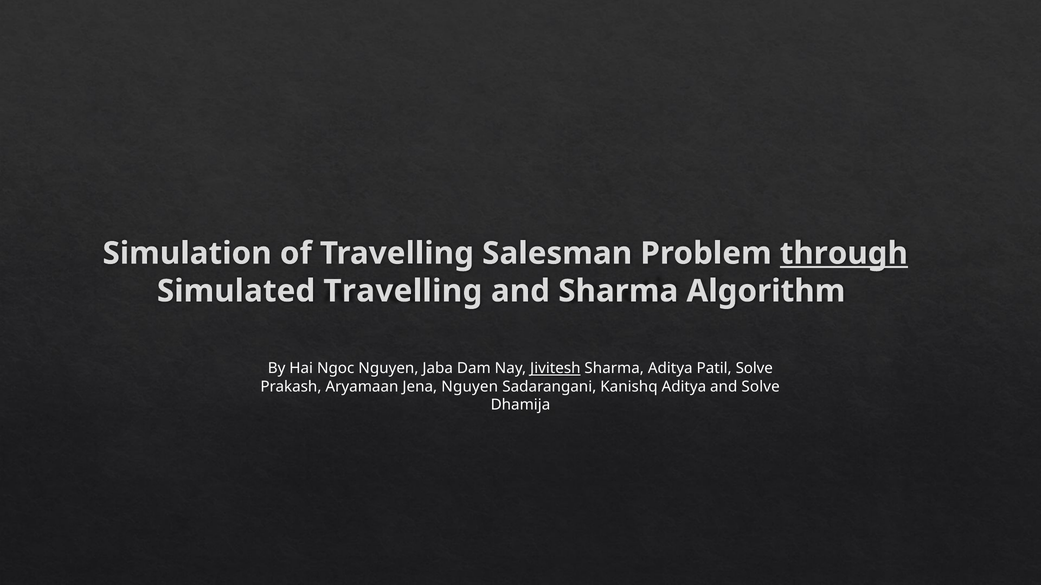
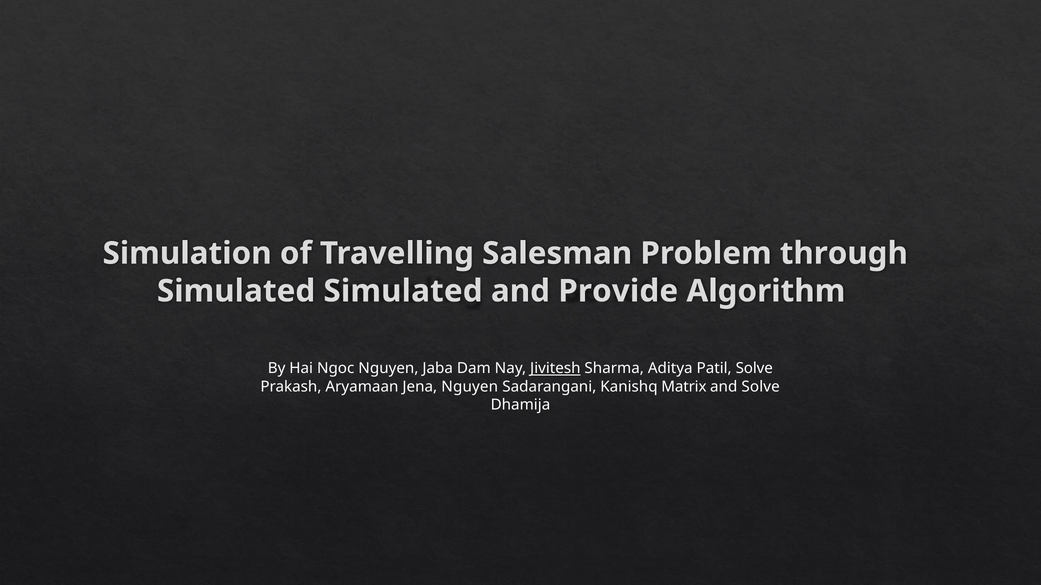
through underline: present -> none (844, 254)
Simulated Travelling: Travelling -> Simulated (403, 291)
and Sharma: Sharma -> Provide (618, 291)
Kanishq Aditya: Aditya -> Matrix (684, 387)
